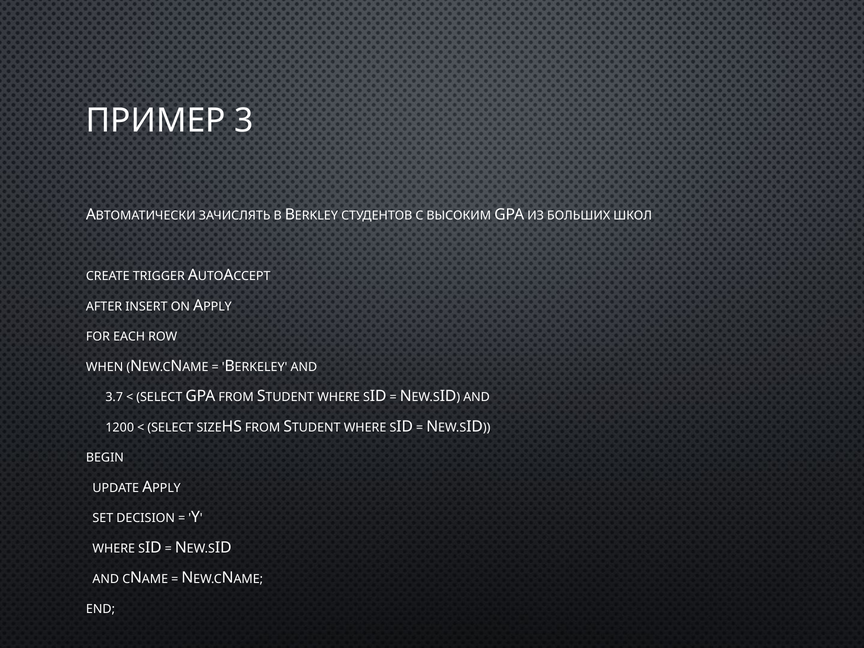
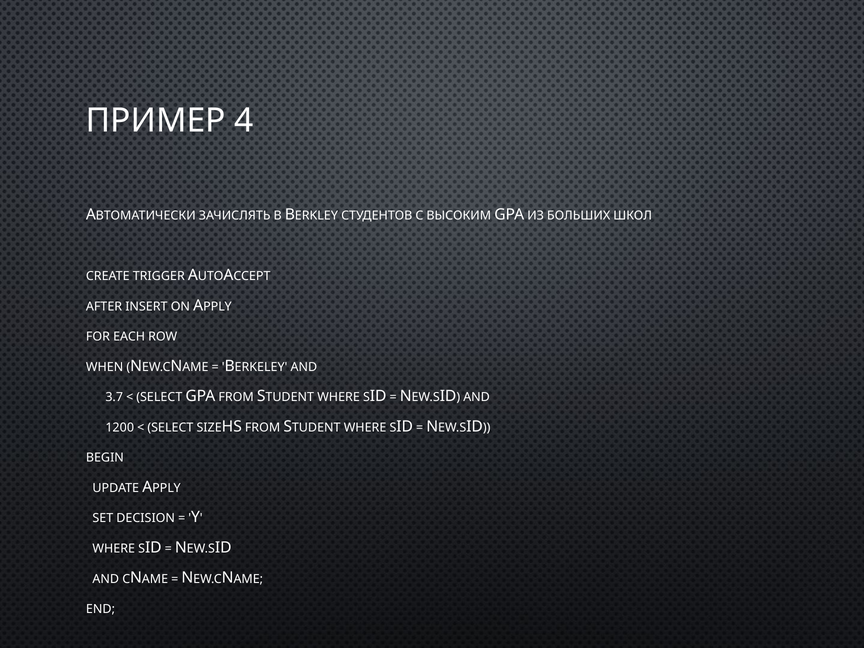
3: 3 -> 4 (244, 121)
